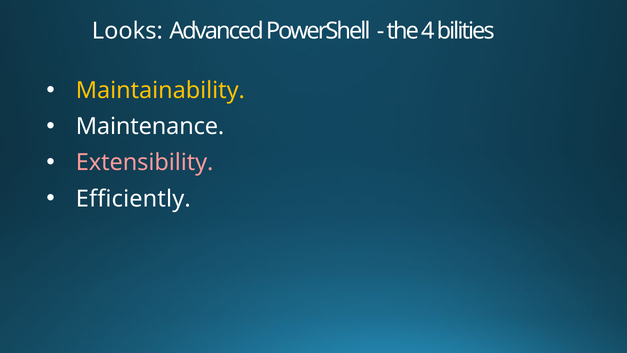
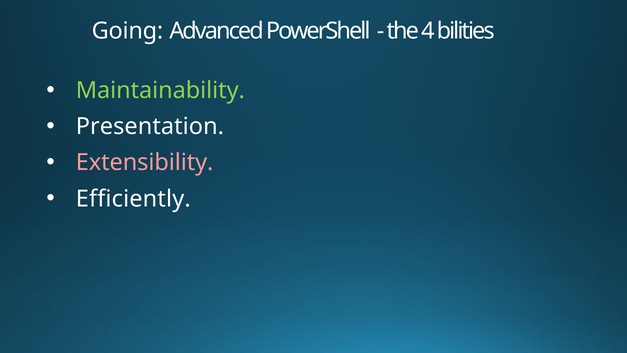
Looks: Looks -> Going (127, 31)
Maintainability colour: yellow -> light green (160, 90)
Maintenance: Maintenance -> Presentation (150, 127)
